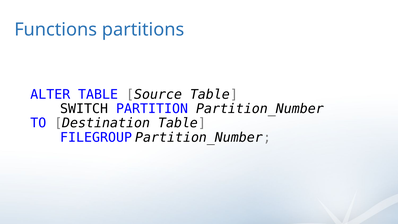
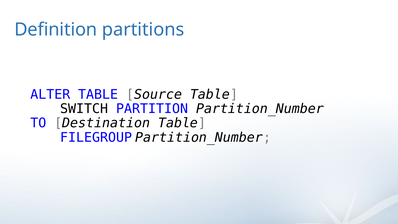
Functions: Functions -> Definition (56, 30)
